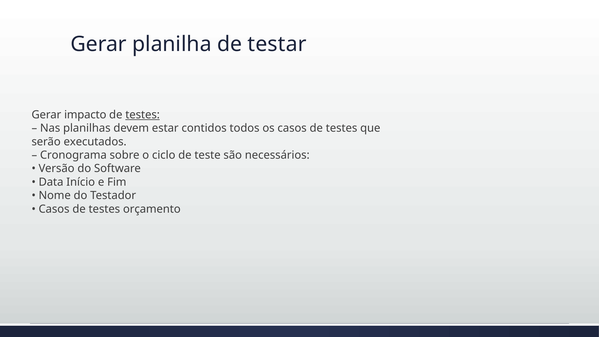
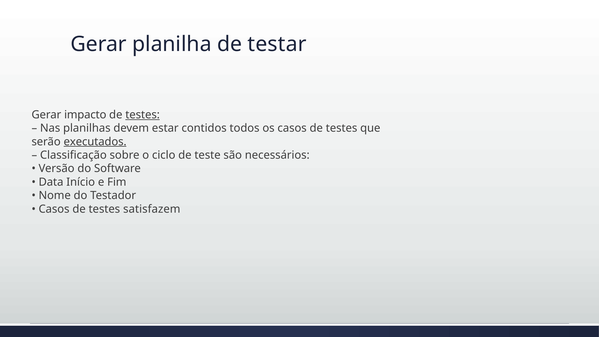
executados underline: none -> present (95, 142)
Cronograma: Cronograma -> Classificação (73, 155)
orçamento: orçamento -> satisfazem (152, 209)
